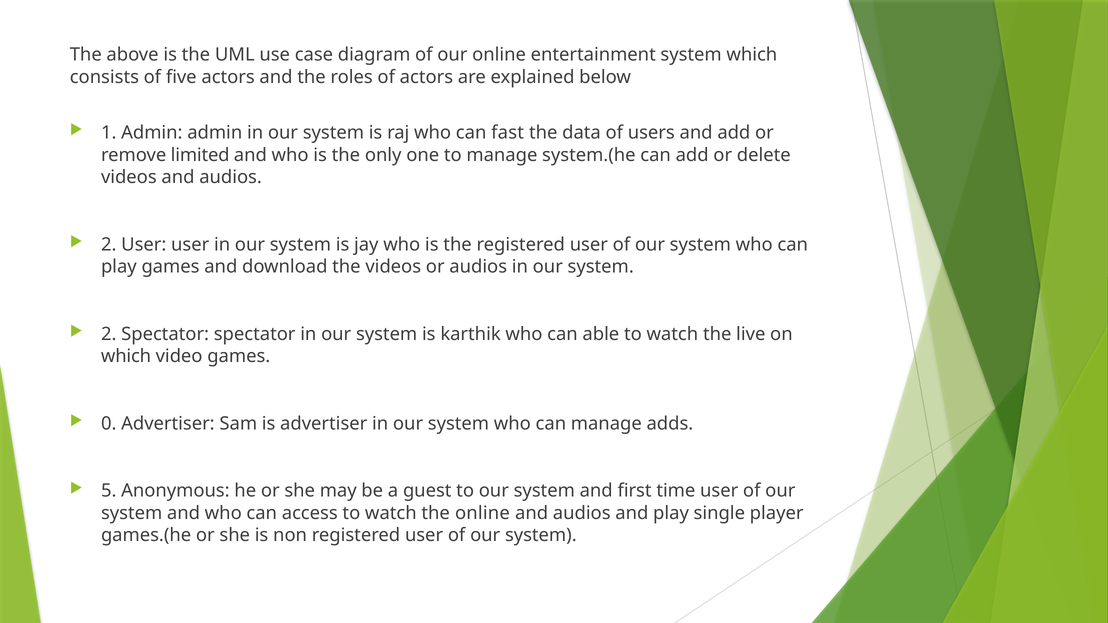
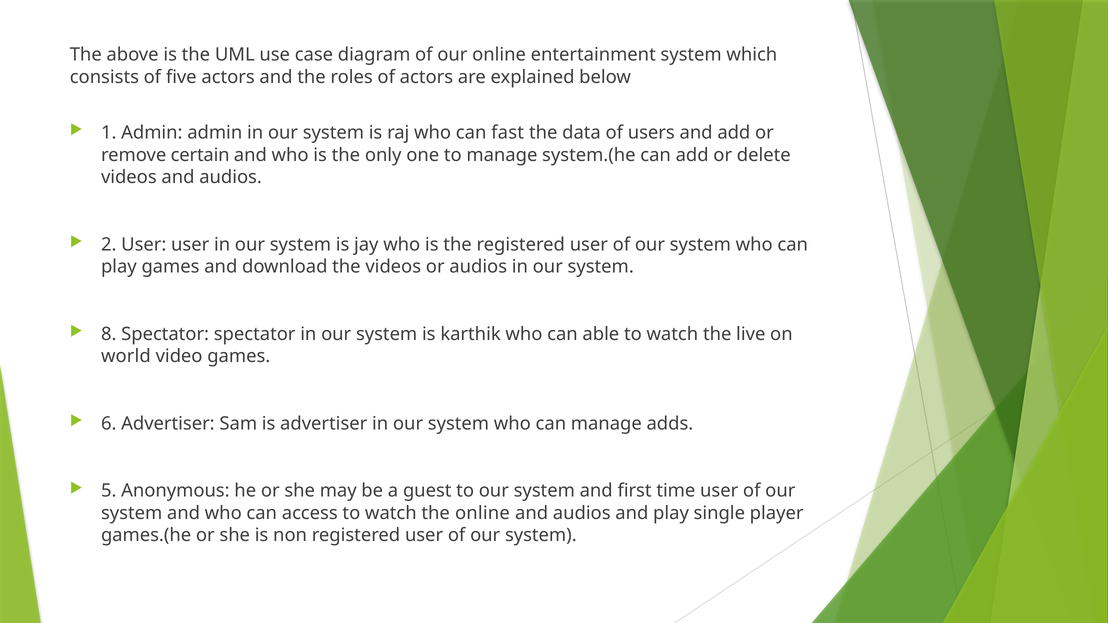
limited: limited -> certain (200, 155)
2: 2 -> 8 (109, 334)
which: which -> world (126, 356)
0: 0 -> 6 (109, 424)
